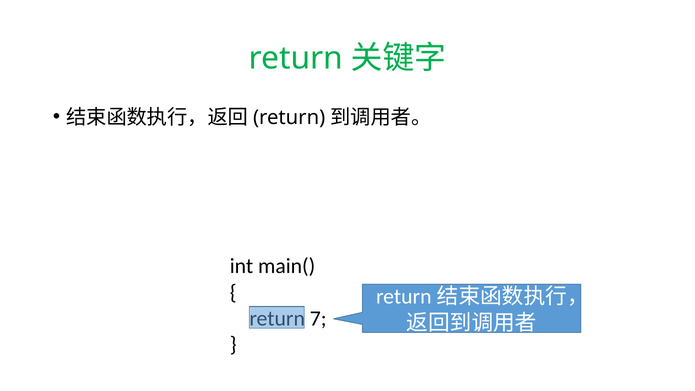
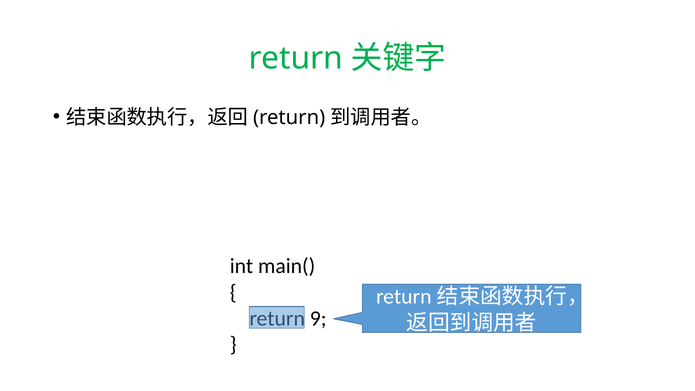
7: 7 -> 9 (318, 318)
